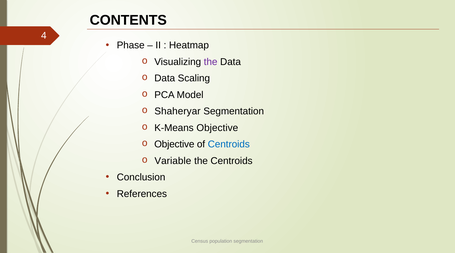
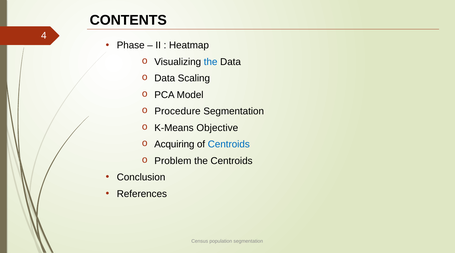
the colour: purple -> blue (211, 62)
Shaheryar: Shaheryar -> Procedure (178, 111)
Objective: Objective -> Acquiring (174, 144)
Variable: Variable -> Problem (173, 161)
